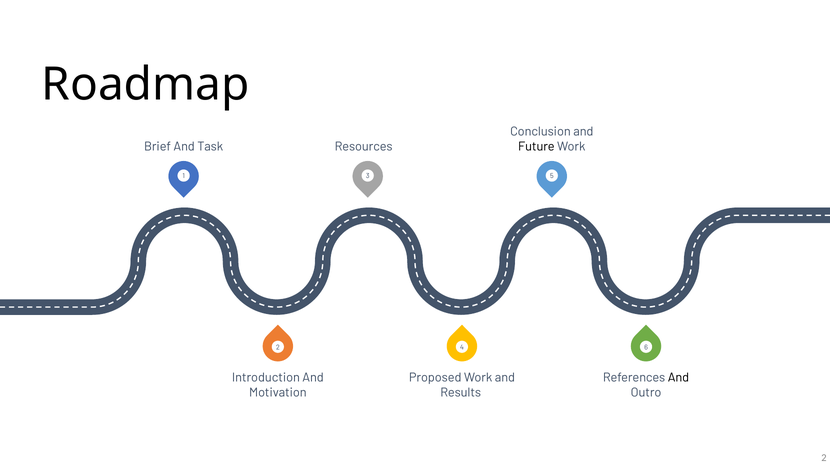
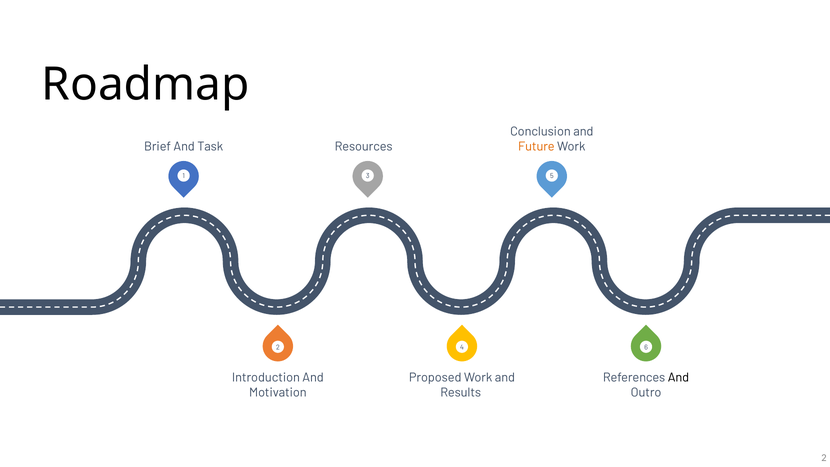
Future colour: black -> orange (536, 147)
